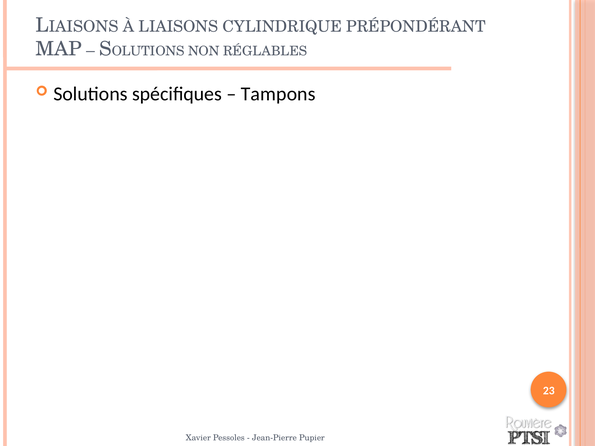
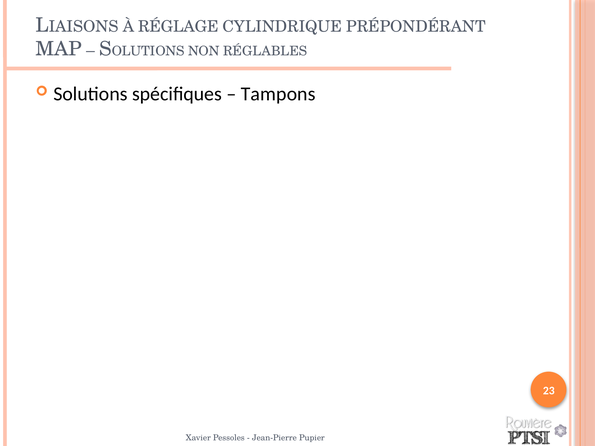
LIAISONS: LIAISONS -> RÉGLAGE (178, 26)
